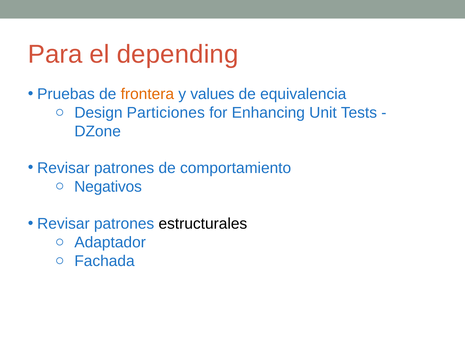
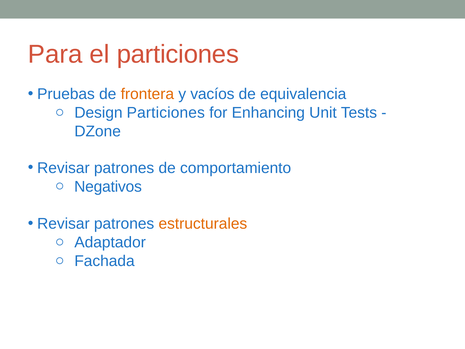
el depending: depending -> particiones (178, 54)
values: values -> vacíos (212, 94)
estructurales colour: black -> orange (203, 224)
